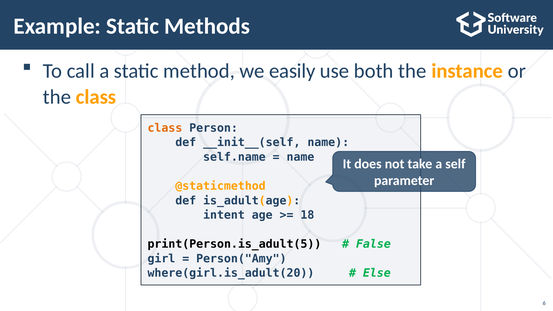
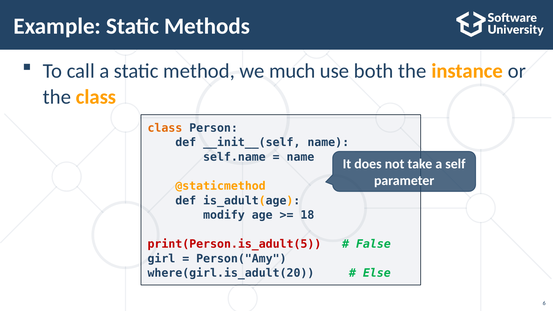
easily: easily -> much (292, 71)
intent: intent -> modify (224, 215)
print(Person.is_adult(5 colour: black -> red (234, 244)
